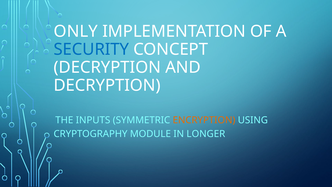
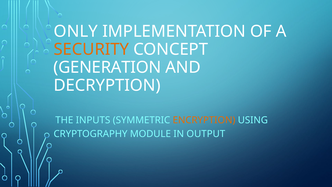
SECURITY colour: blue -> orange (91, 49)
DECRYPTION: DECRYPTION -> GENERATION (107, 67)
LONGER: LONGER -> OUTPUT (206, 134)
